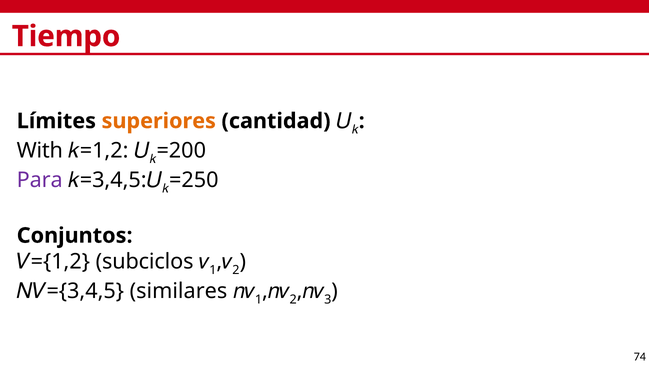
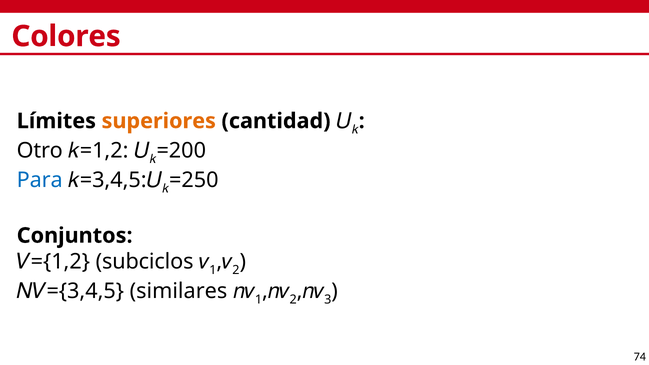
Tiempo: Tiempo -> Colores (66, 36)
With: With -> Otro (40, 151)
Para colour: purple -> blue (40, 180)
